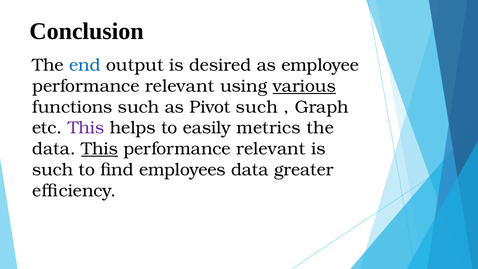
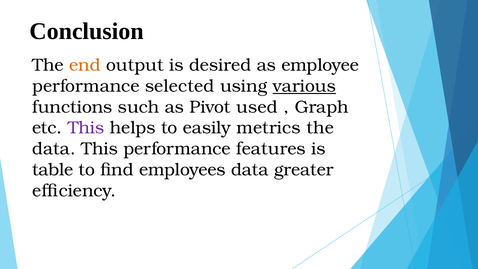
end colour: blue -> orange (85, 65)
relevant: relevant -> selected (180, 86)
Pivot such: such -> used (257, 107)
This underline: present -> none (100, 149)
relevant: relevant -> features (271, 149)
such: such -> table (53, 170)
